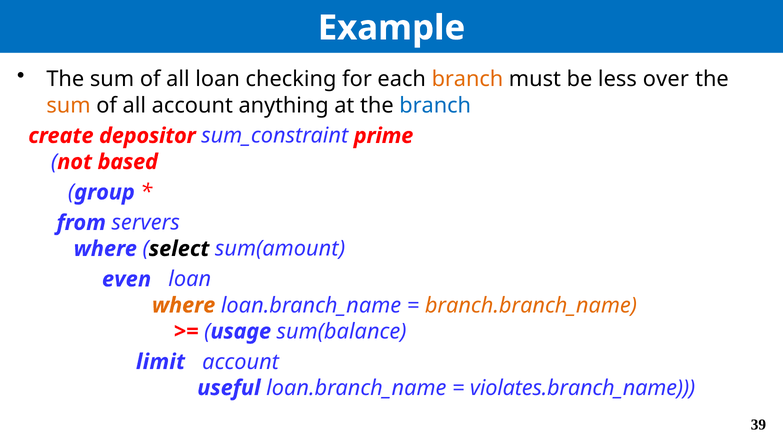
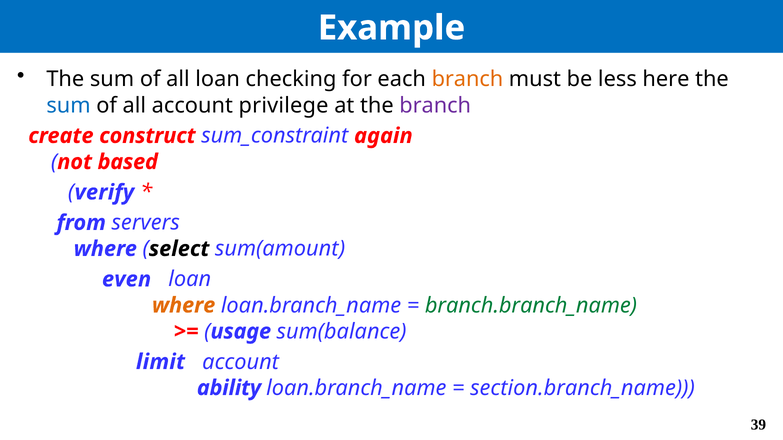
over: over -> here (666, 79)
sum colour: orange -> blue (69, 105)
anything: anything -> privilege (284, 105)
branch colour: blue -> purple (435, 105)
depositor: depositor -> construct (147, 136)
prime: prime -> again (383, 136)
group: group -> verify (104, 193)
branch.branch_name colour: orange -> green (531, 306)
useful: useful -> ability (229, 388)
violates.branch_name: violates.branch_name -> section.branch_name (583, 388)
